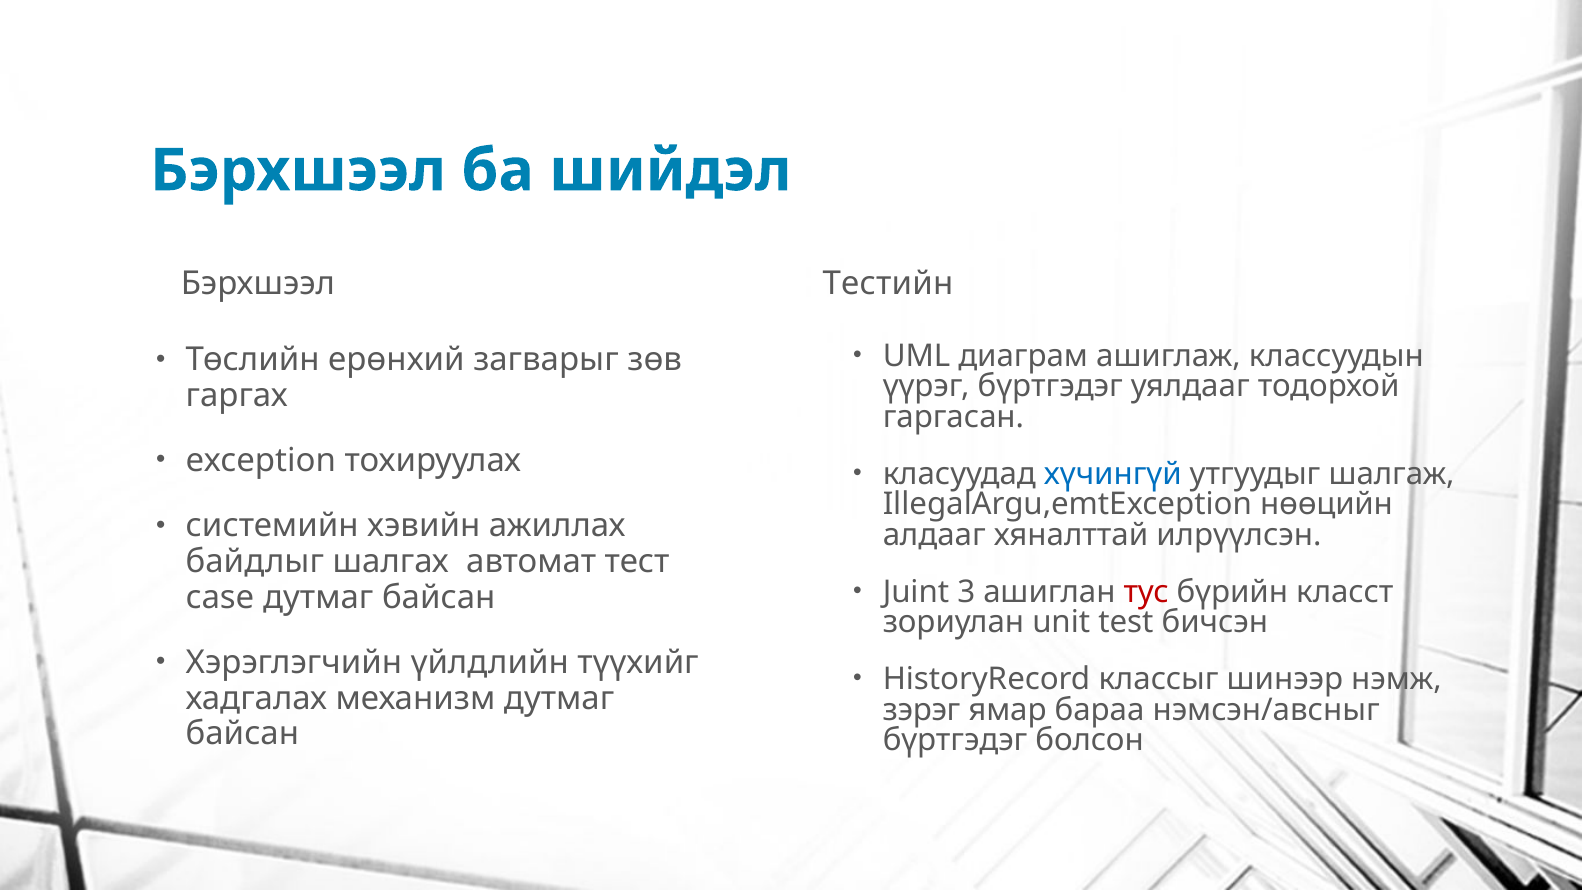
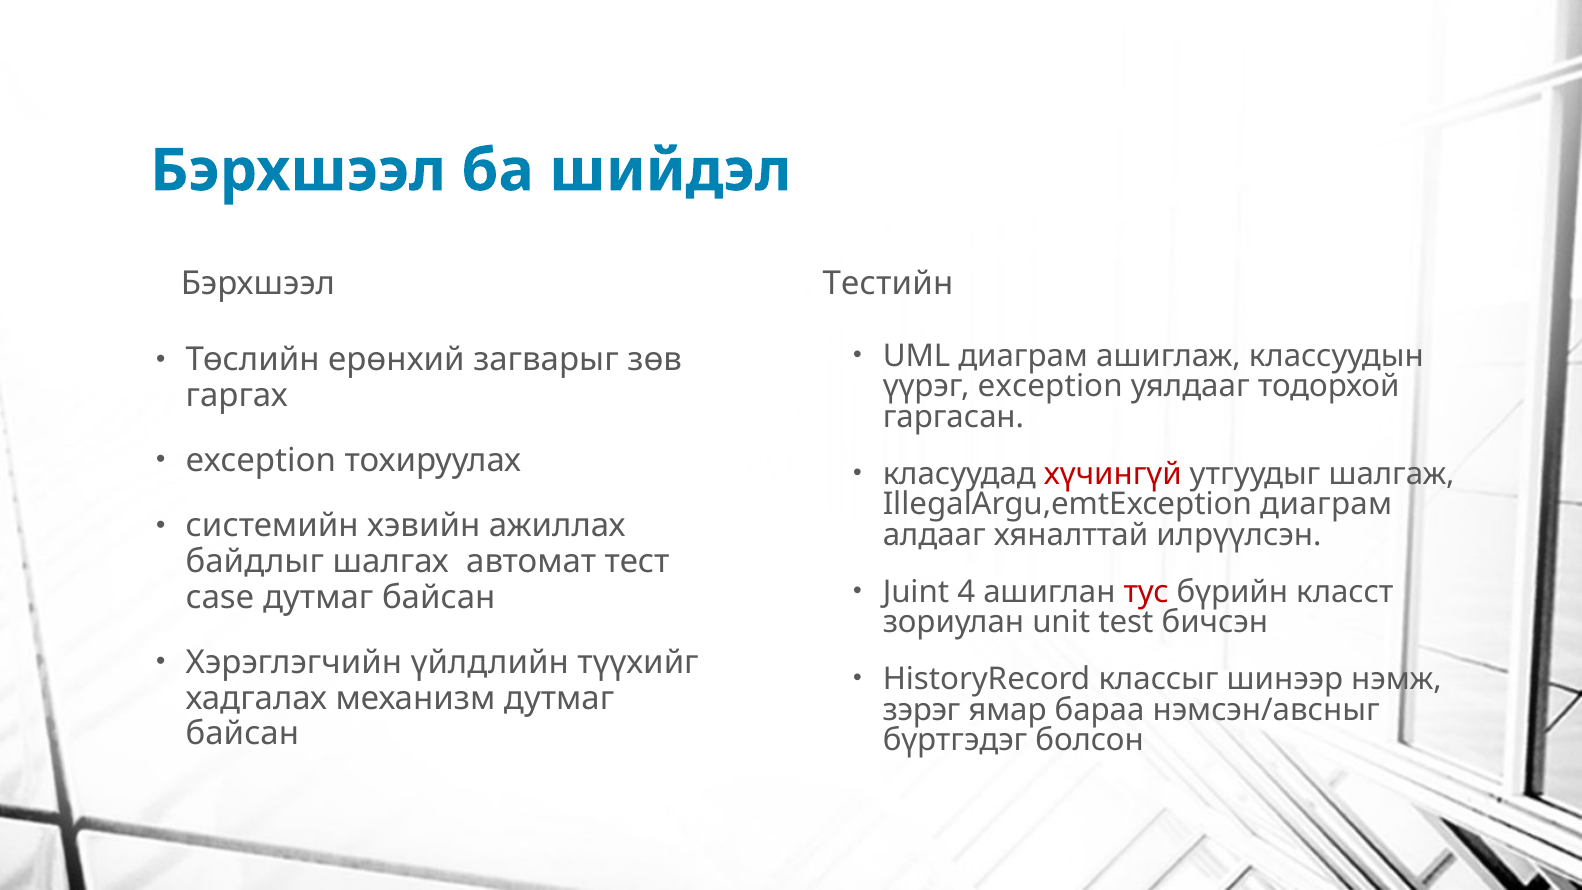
үүрэг бүртгэдэг: бүртгэдэг -> exception (1050, 387)
хүчингүй colour: blue -> red (1113, 474)
IllegalArgu,emtException нөөцийн: нөөцийн -> диаграм (1326, 505)
3: 3 -> 4 (966, 592)
